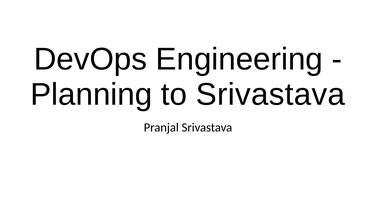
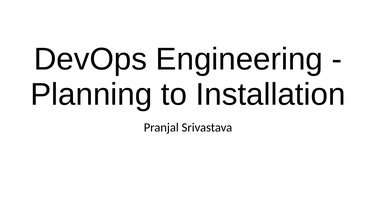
to Srivastava: Srivastava -> Installation (271, 94)
